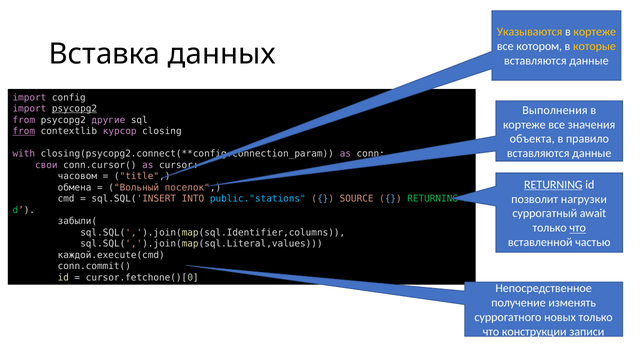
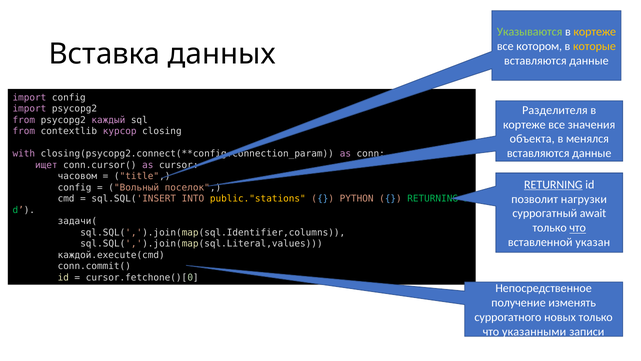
Указываются colour: yellow -> light green (530, 32)
psycopg2 underline: present -> none (74, 109)
Выполнения: Выполнения -> Разделителя (555, 110)
другие: другие -> каждый (108, 120)
from underline: present -> none (24, 131)
правило: правило -> менялся (587, 139)
свои: свои -> ищет (46, 165)
обмена: обмена -> config (75, 187)
public."stations colour: light blue -> yellow (258, 199)
SOURCE: SOURCE -> PYTHON (357, 199)
забыли(: забыли( -> задачи( (77, 221)
частью: частью -> указан (593, 242)
конструкции: конструкции -> указанными (534, 331)
